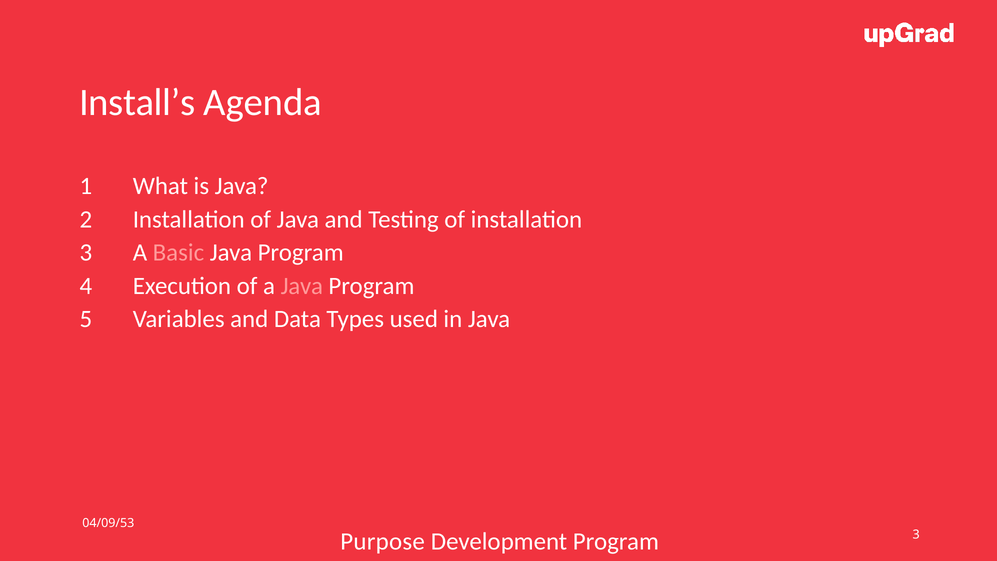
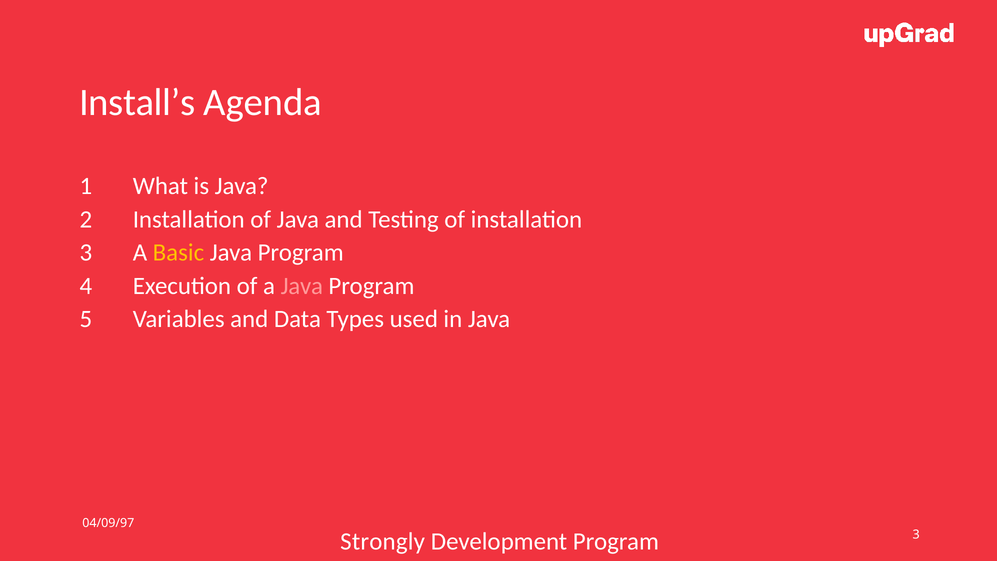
Basic colour: pink -> yellow (178, 252)
04/09/53: 04/09/53 -> 04/09/97 (108, 523)
Purpose: Purpose -> Strongly (383, 541)
